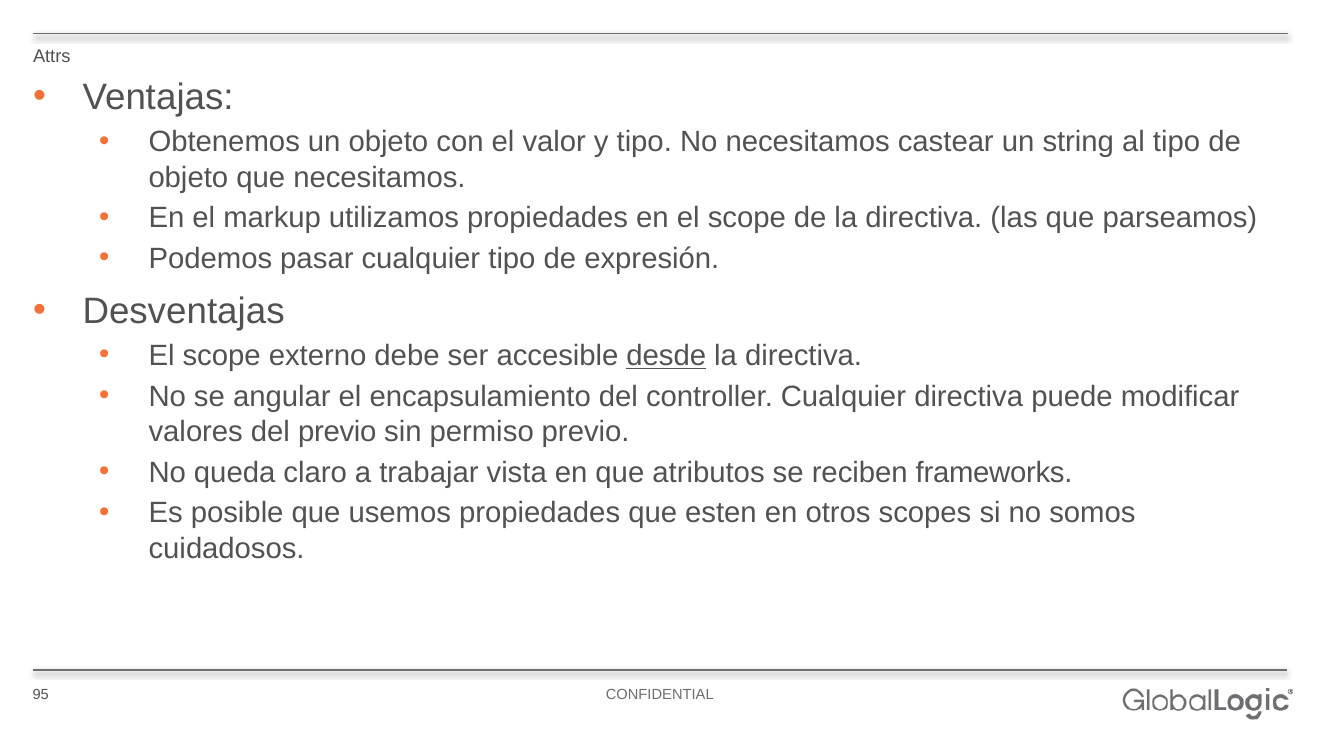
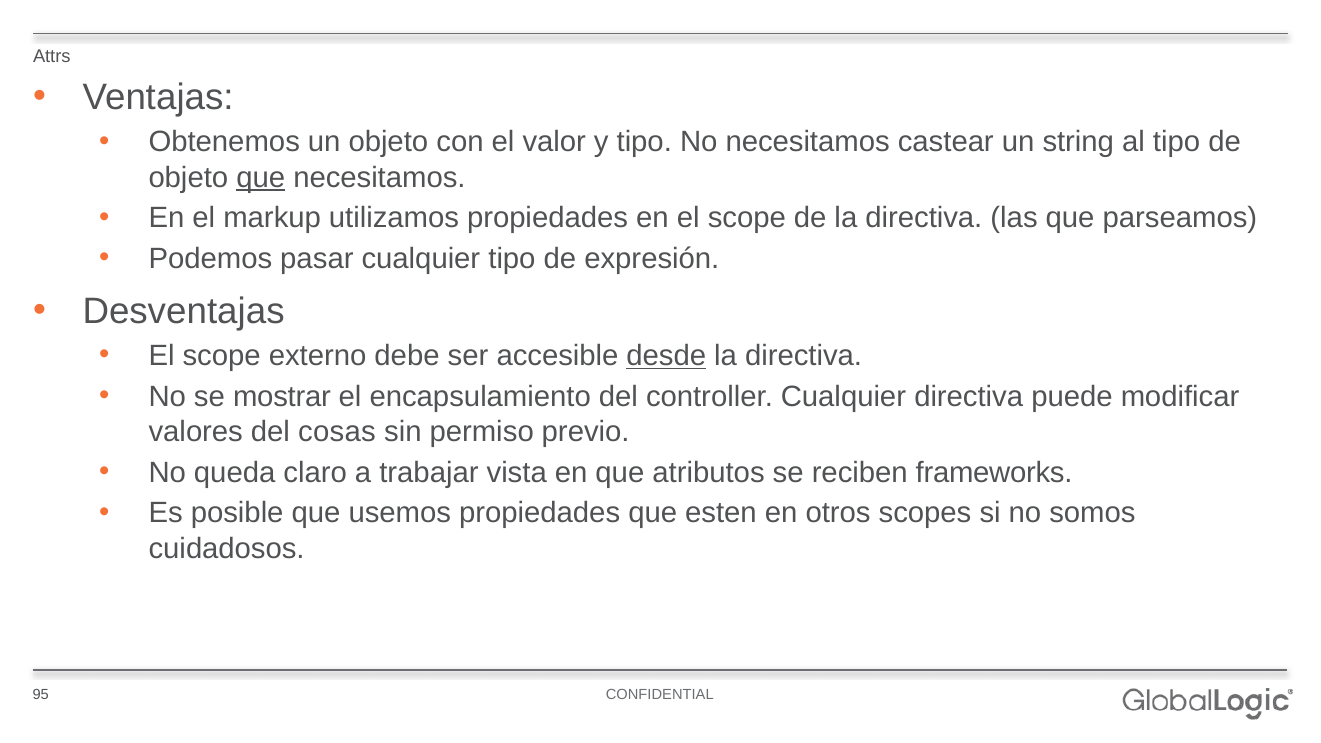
que underline: none -> present (261, 177)
angular: angular -> mostrar (282, 397)
del previo: previo -> cosas (337, 432)
